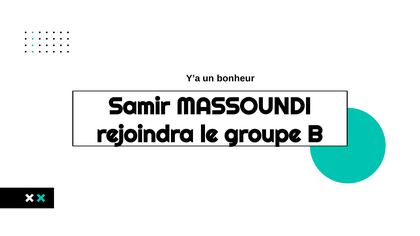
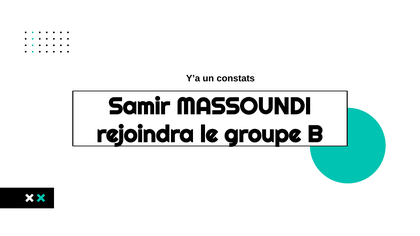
bonheur: bonheur -> constats (236, 78)
